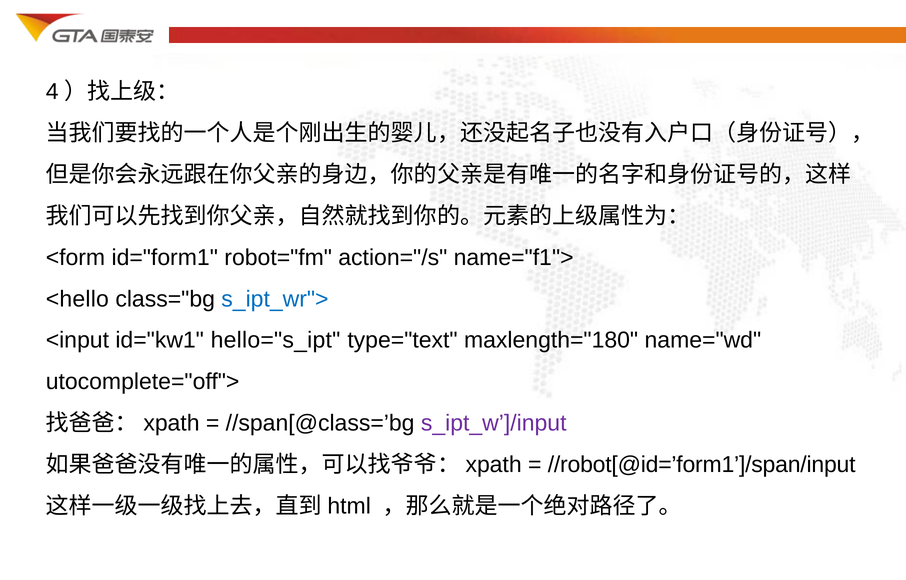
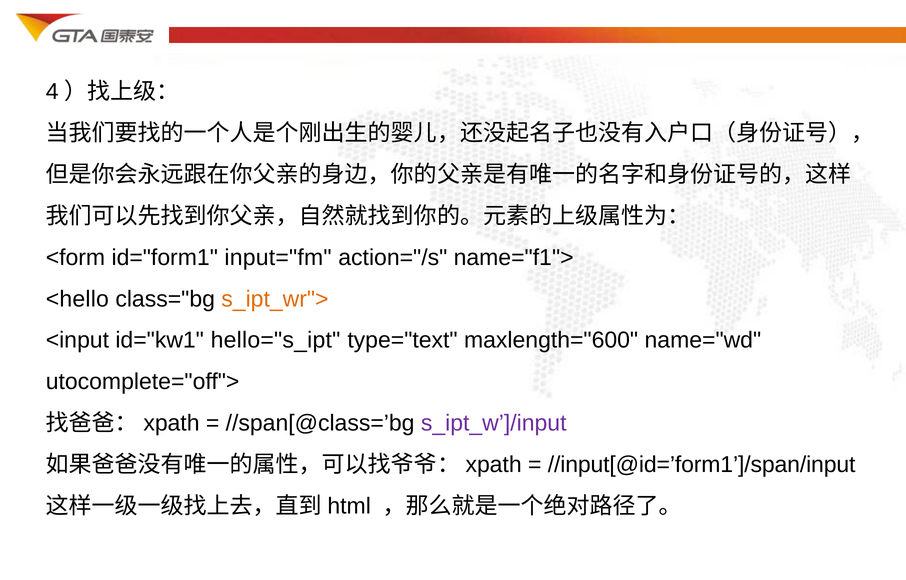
robot="fm: robot="fm -> input="fm (278, 257)
s_ipt_wr"> colour: blue -> orange (275, 299)
maxlength="180: maxlength="180 -> maxlength="600 (551, 340)
//robot[@id=’form1’]/span/input: //robot[@id=’form1’]/span/input -> //input[@id=’form1’]/span/input (702, 465)
